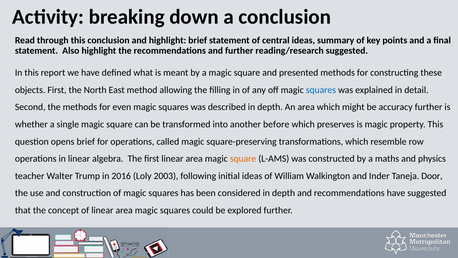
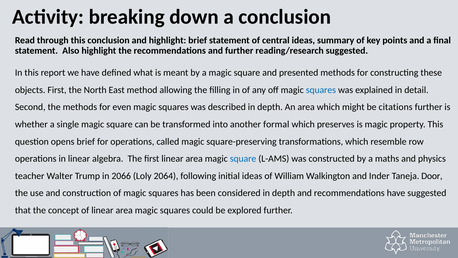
accuracy: accuracy -> citations (396, 107)
before: before -> formal (276, 124)
square colour: orange -> blue (243, 158)
2016: 2016 -> 2066 (121, 176)
2003: 2003 -> 2064 (166, 176)
